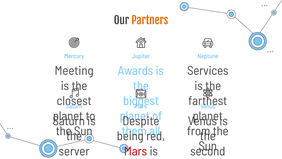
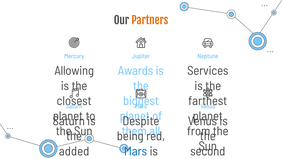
Meeting: Meeting -> Allowing (74, 71)
server: server -> added (74, 151)
Mars colour: red -> blue (136, 151)
